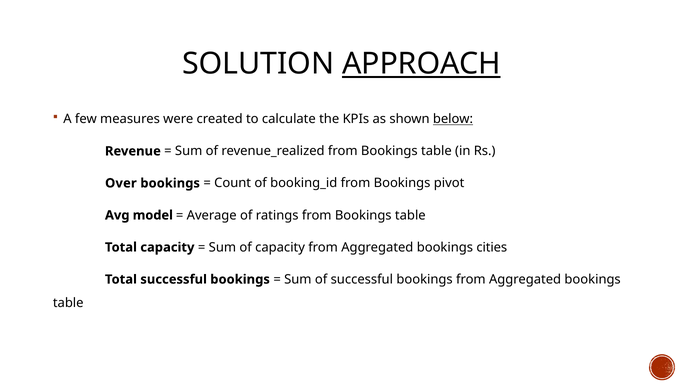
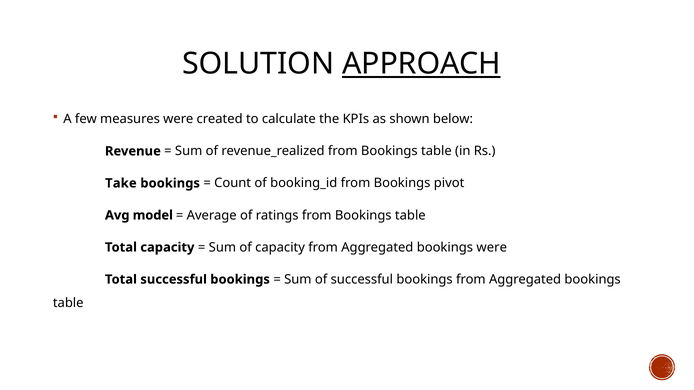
below underline: present -> none (453, 119)
Over: Over -> Take (121, 183)
bookings cities: cities -> were (492, 248)
